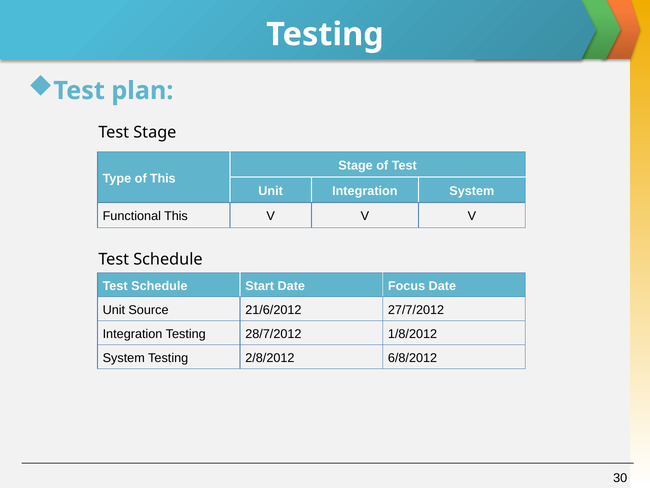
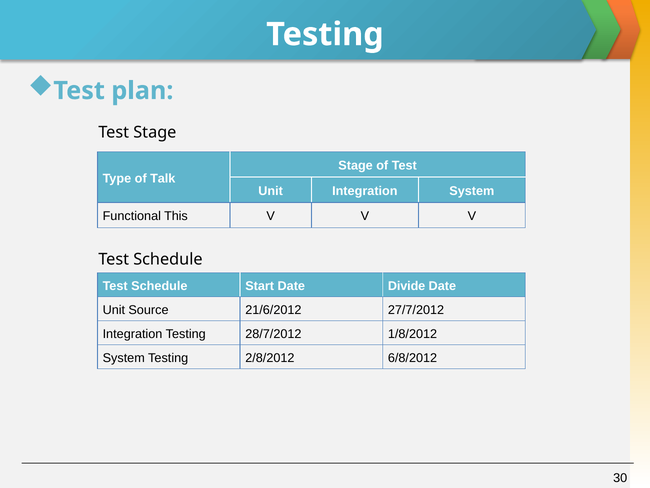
of This: This -> Talk (163, 178)
Focus: Focus -> Divide (407, 286)
